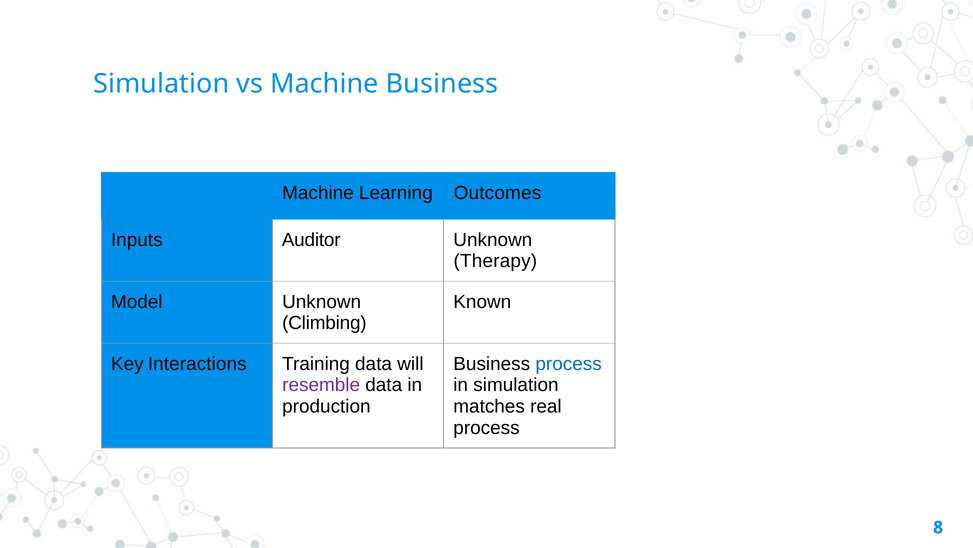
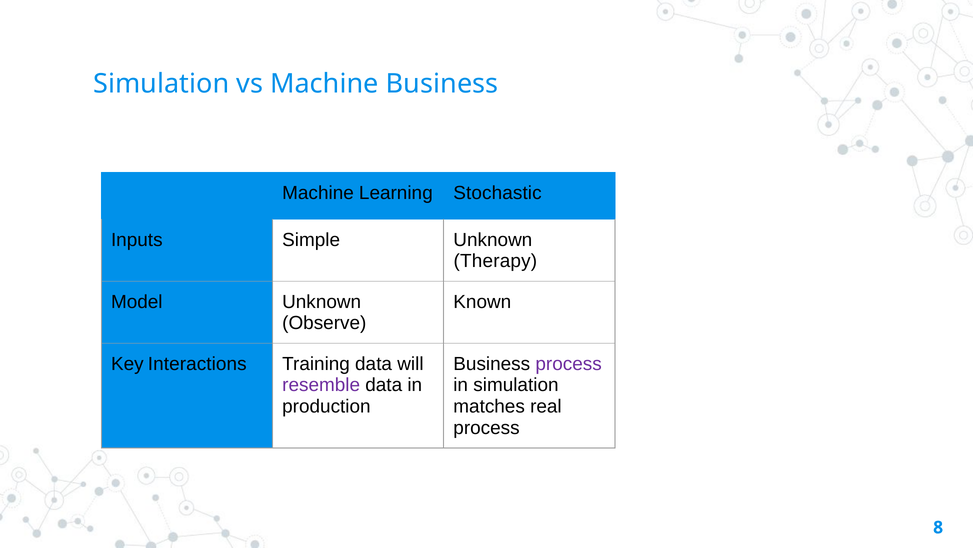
Outcomes: Outcomes -> Stochastic (498, 193)
Auditor: Auditor -> Simple (311, 240)
Climbing: Climbing -> Observe (324, 323)
process colour: blue -> purple (569, 363)
